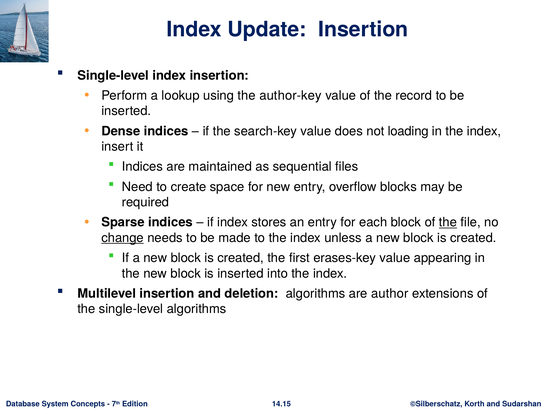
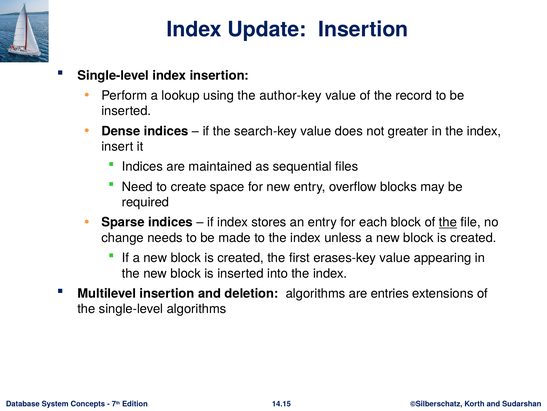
loading: loading -> greater (408, 131)
change underline: present -> none (123, 237)
author: author -> entries (390, 293)
